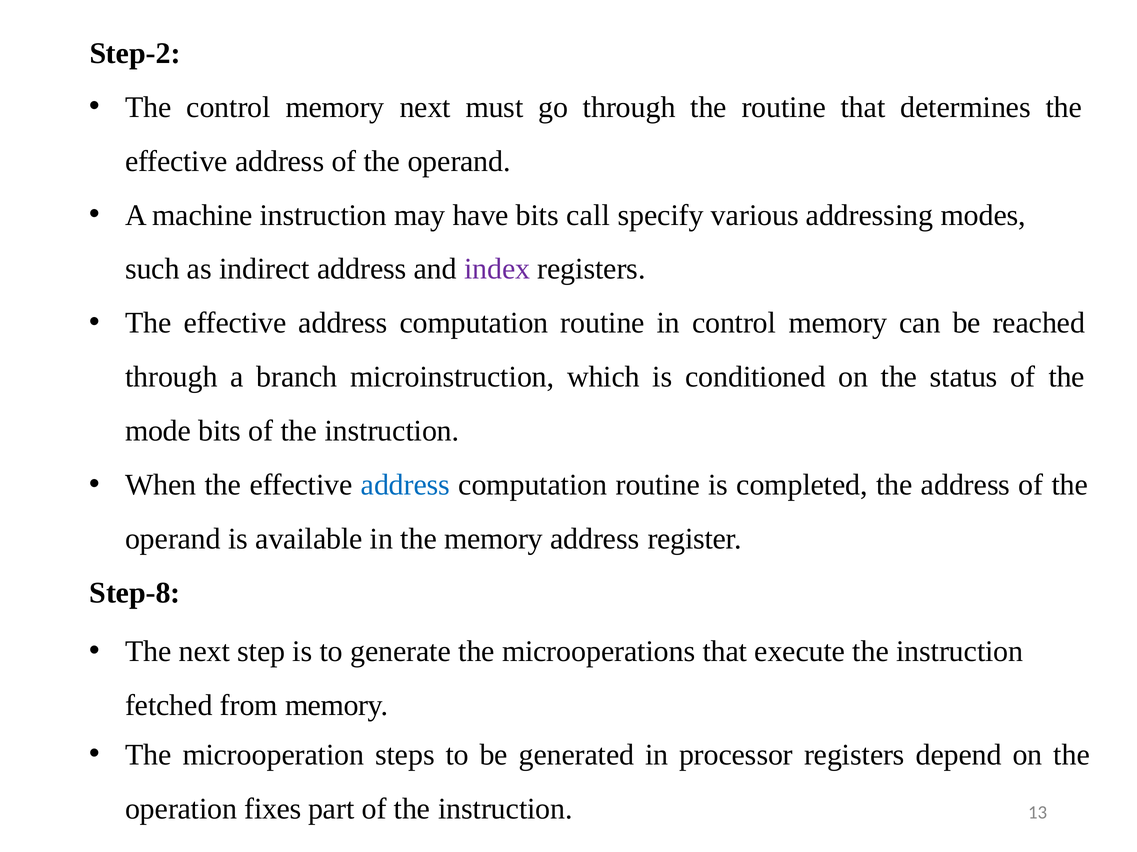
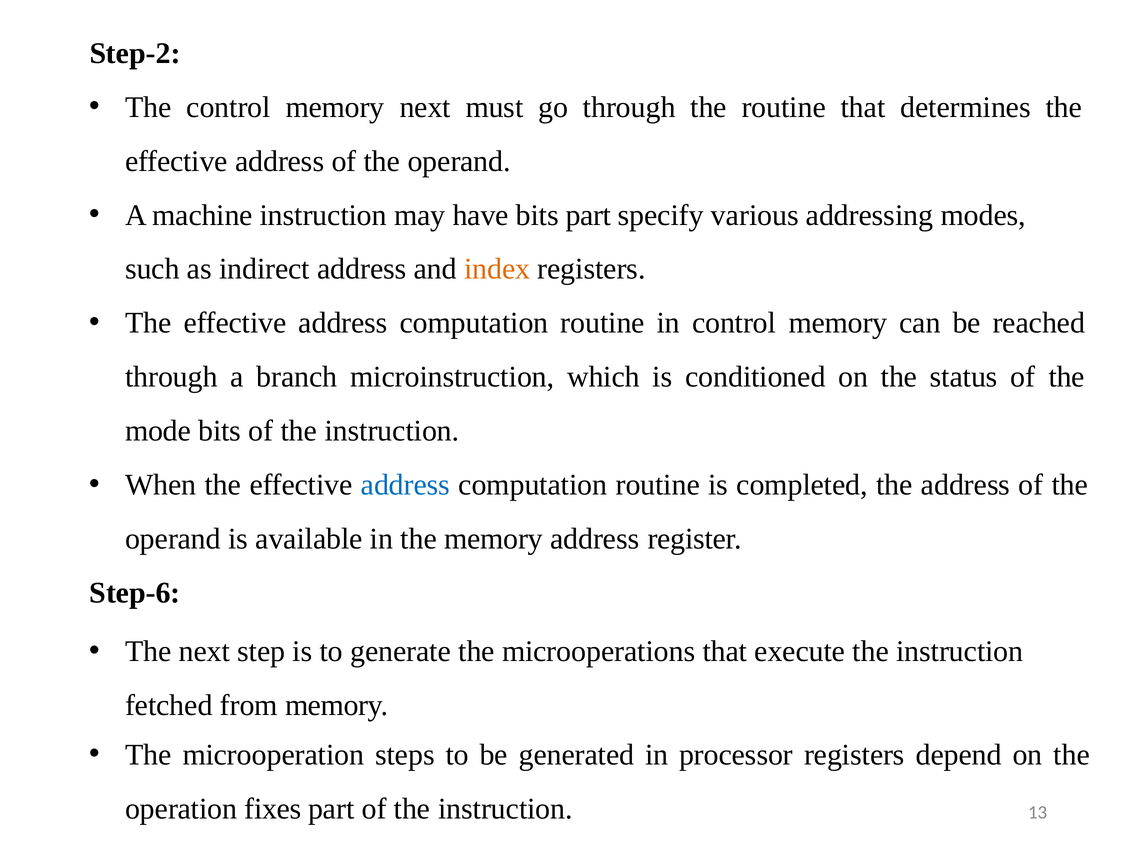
bits call: call -> part (588, 215)
index colour: purple -> orange (497, 269)
Step-8: Step-8 -> Step-6 (135, 593)
